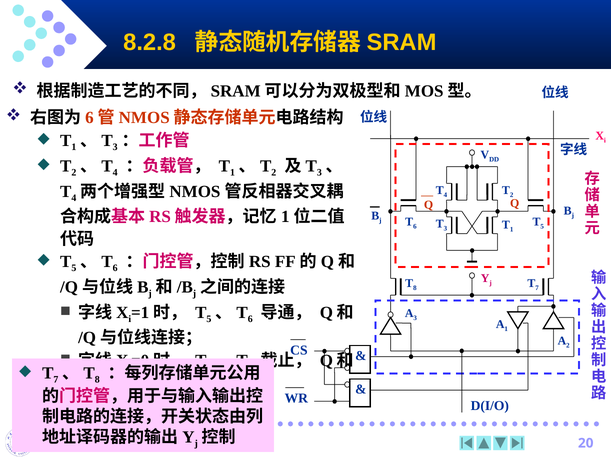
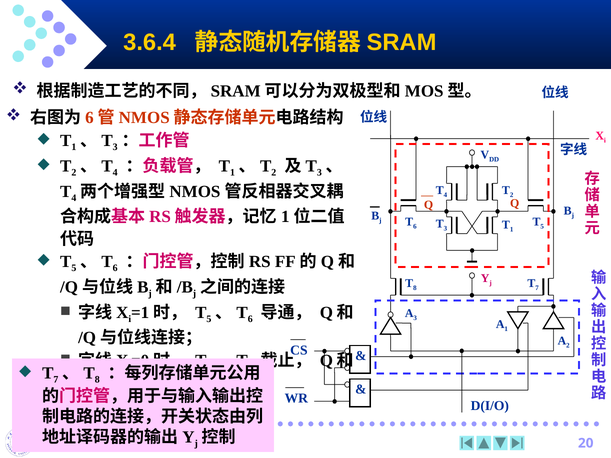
8.2.8: 8.2.8 -> 3.6.4 (150, 42)
